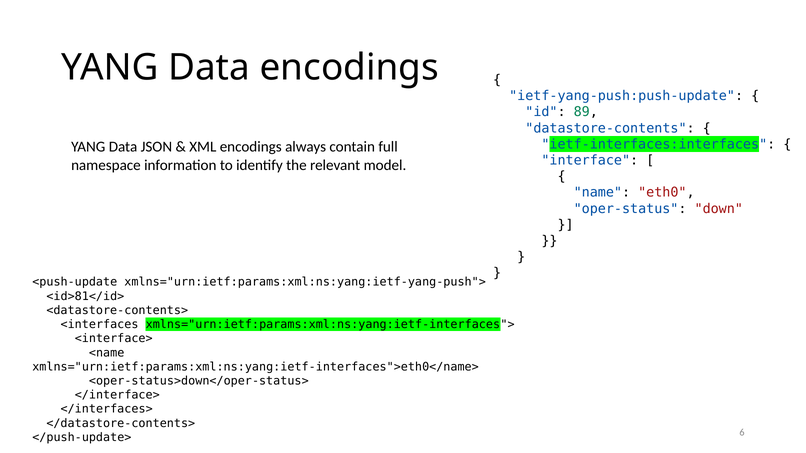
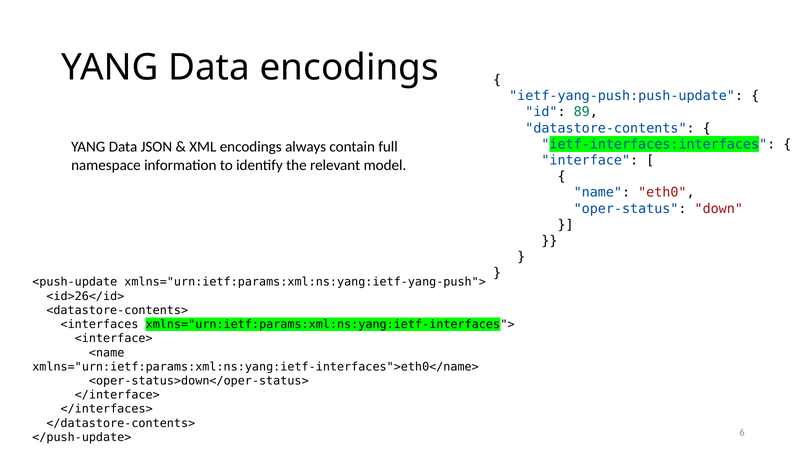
<id>81</id>: <id>81</id> -> <id>26</id> (85, 296)
